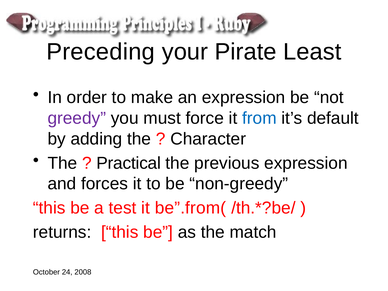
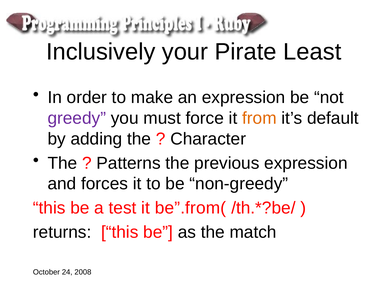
Preceding: Preceding -> Inclusively (101, 52)
from colour: blue -> orange (259, 118)
Practical: Practical -> Patterns (129, 163)
